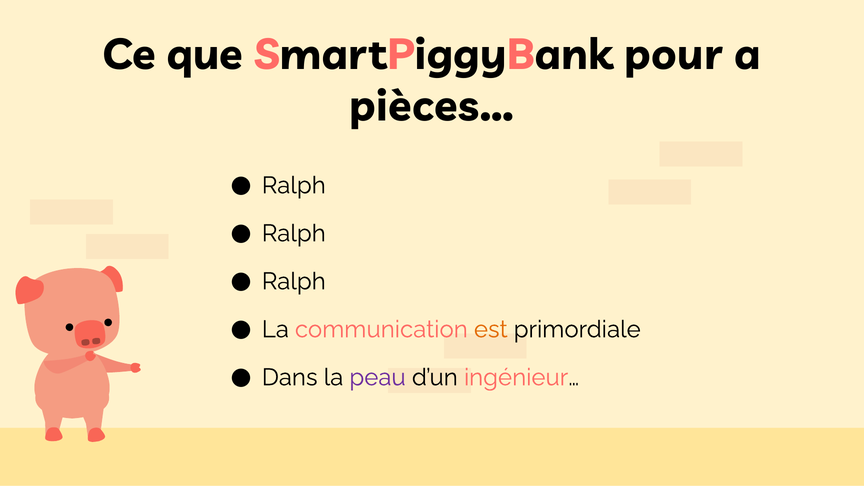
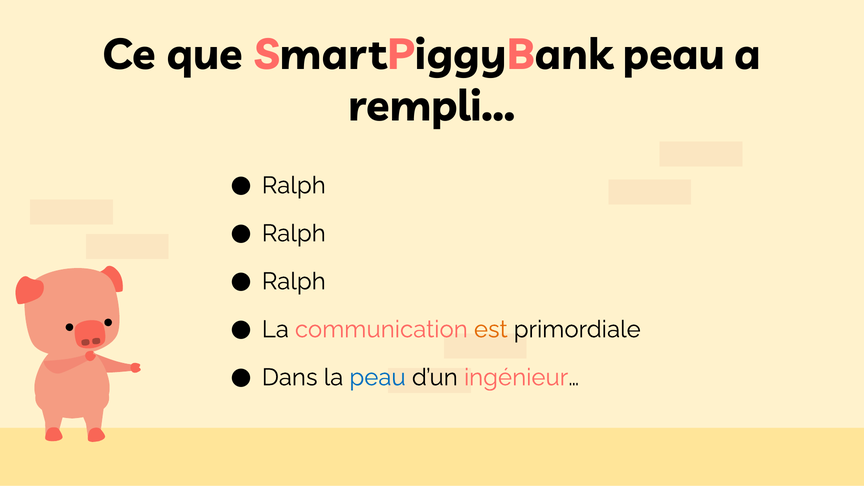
SmartPiggyBank pour: pour -> peau (674, 55)
pièces…: pièces… -> rempli… (432, 107)
peau colour: purple -> blue (378, 377)
